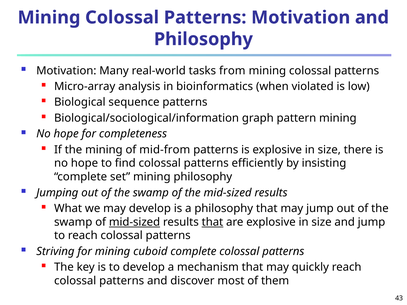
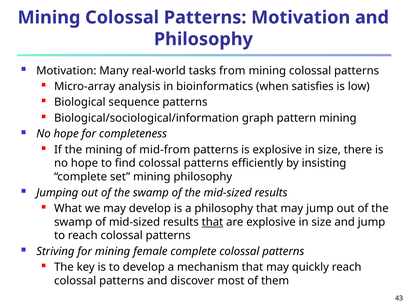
violated: violated -> satisfies (313, 86)
mid-sized underline: present -> none (135, 222)
cuboid: cuboid -> female (150, 252)
